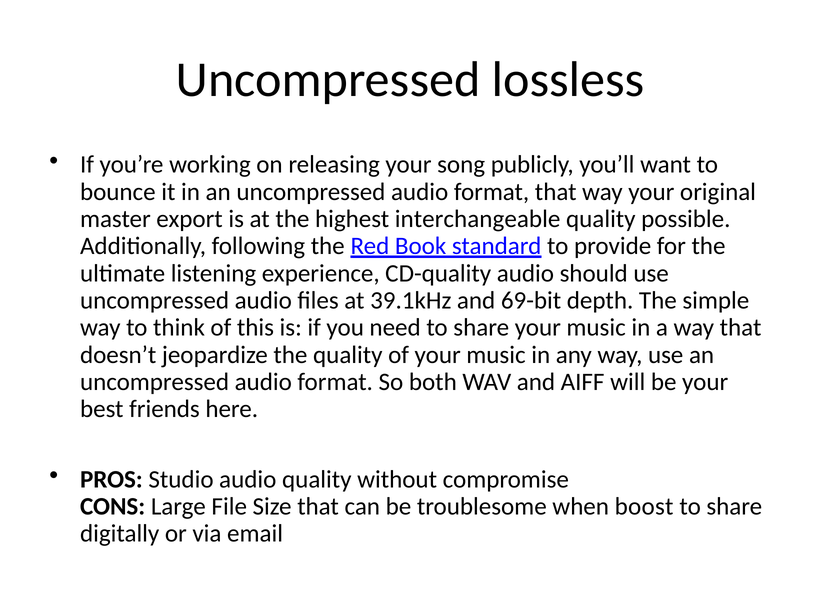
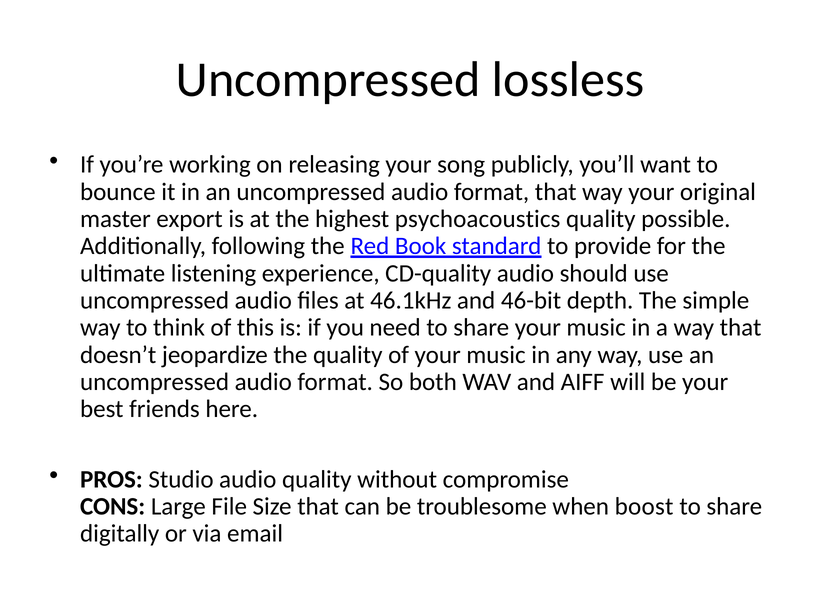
interchangeable: interchangeable -> psychoacoustics (478, 219)
39.1kHz: 39.1kHz -> 46.1kHz (411, 300)
69-bit: 69-bit -> 46-bit (531, 300)
